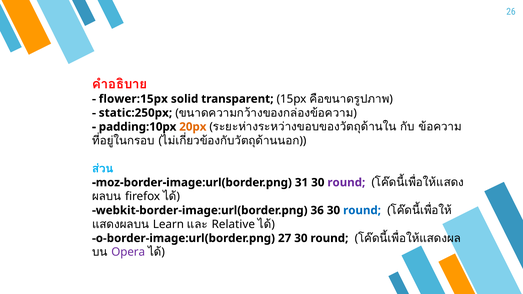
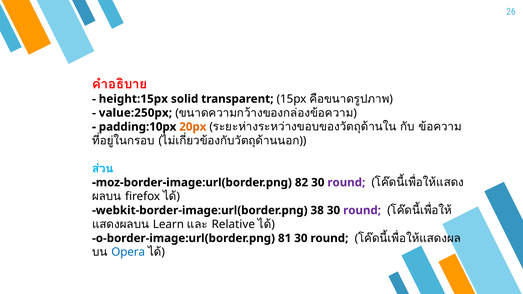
flower:15px: flower:15px -> height:15px (133, 99)
static:250px: static:250px -> value:250px (135, 113)
31: 31 -> 82 (302, 183)
36: 36 -> 38 (317, 210)
round colour: blue -> purple (362, 210)
27: 27 -> 81 (285, 238)
Opera colour: purple -> blue (128, 252)
